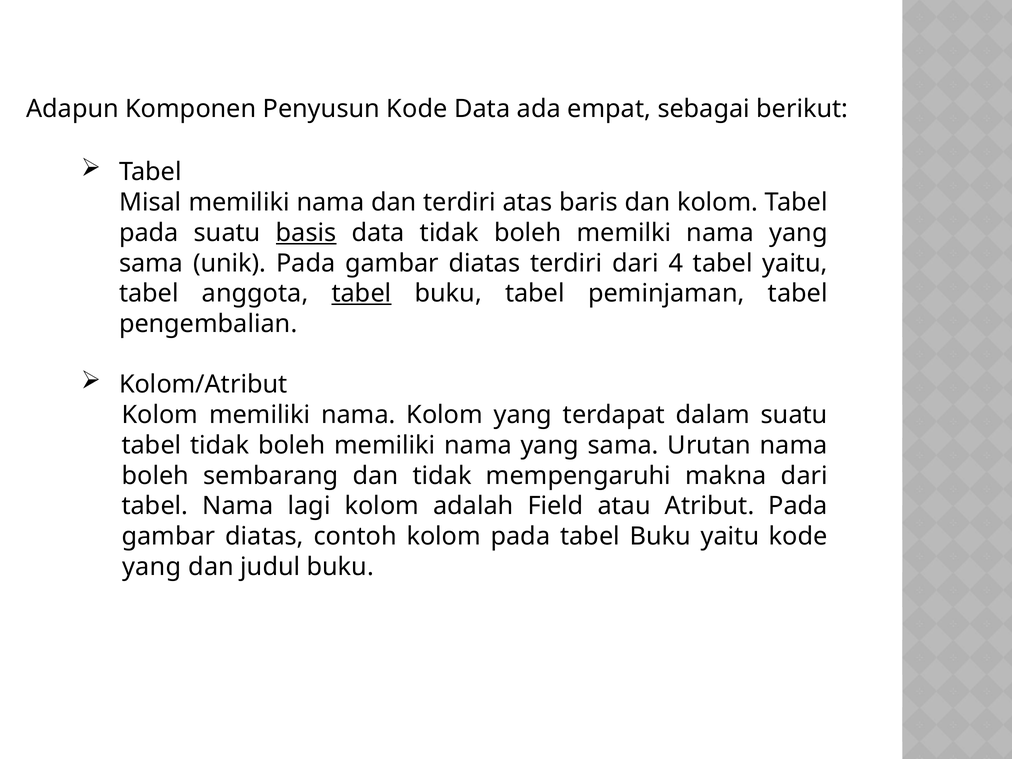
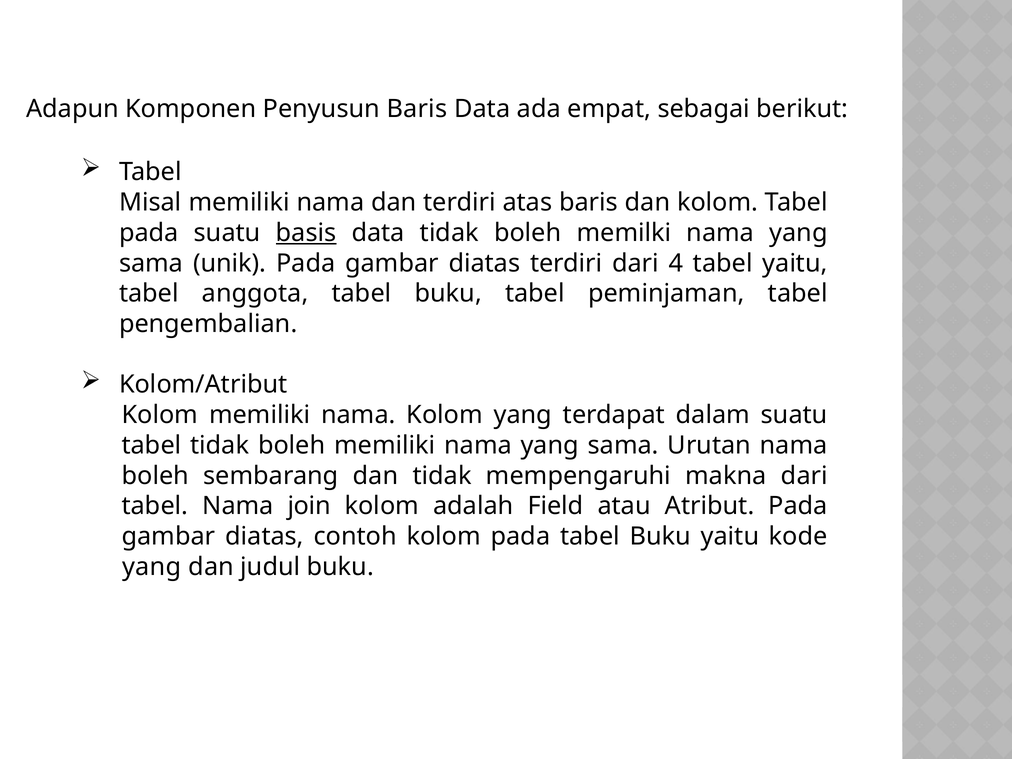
Penyusun Kode: Kode -> Baris (417, 109)
tabel underline: present -> none (361, 294)
lagi: lagi -> join (309, 506)
